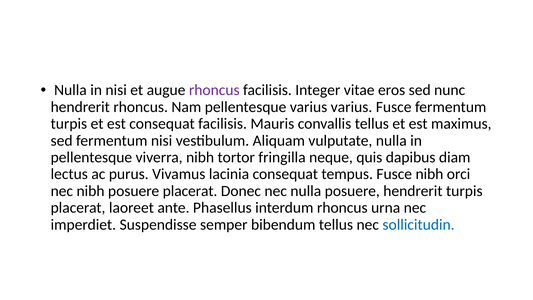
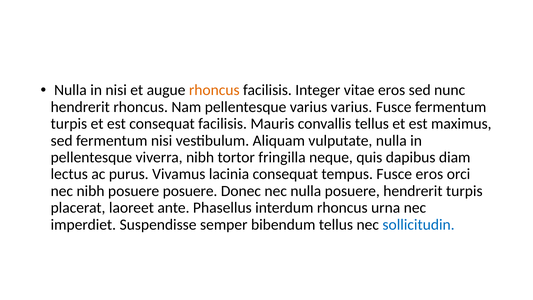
rhoncus colour: purple -> orange (214, 90)
Fusce nibh: nibh -> eros (429, 174)
posuere placerat: placerat -> posuere (190, 191)
